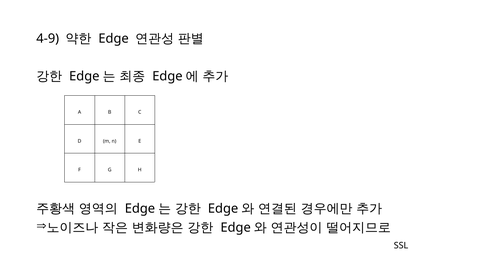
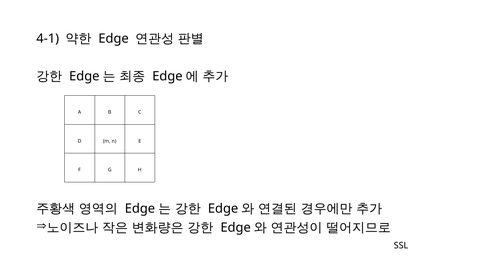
4-9: 4-9 -> 4-1 (48, 39)
